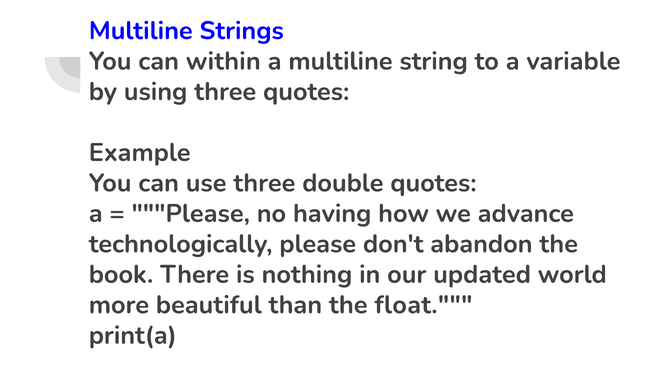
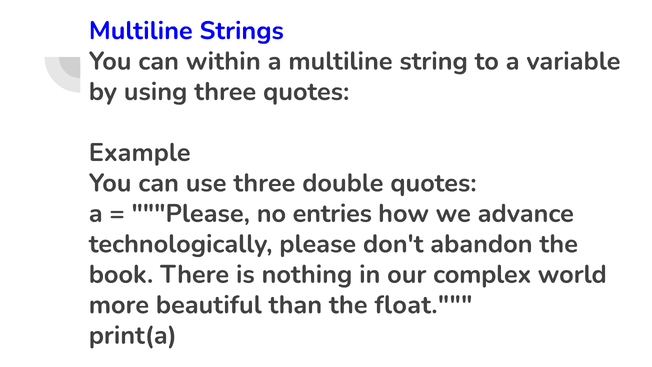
having: having -> entries (332, 213)
updated: updated -> complex (482, 274)
